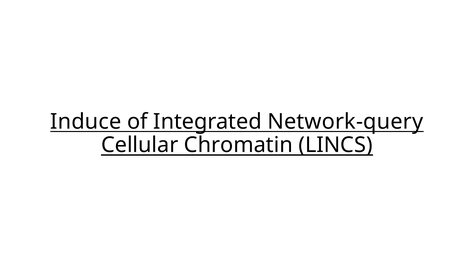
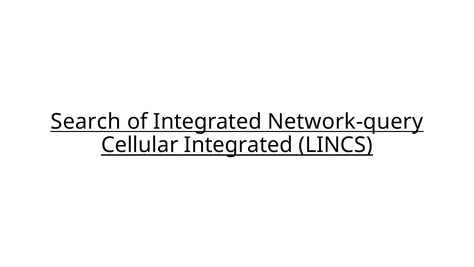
Induce: Induce -> Search (86, 121)
Cellular Chromatin: Chromatin -> Integrated (238, 145)
